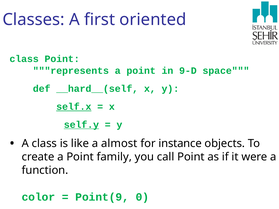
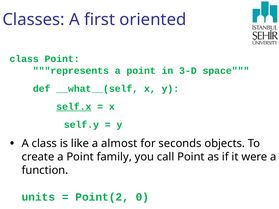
9-D: 9-D -> 3-D (188, 71)
__hard__(self: __hard__(self -> __what__(self (97, 89)
self.y underline: present -> none (81, 125)
instance: instance -> seconds (180, 144)
color: color -> units (38, 197)
Point(9: Point(9 -> Point(2 (102, 197)
